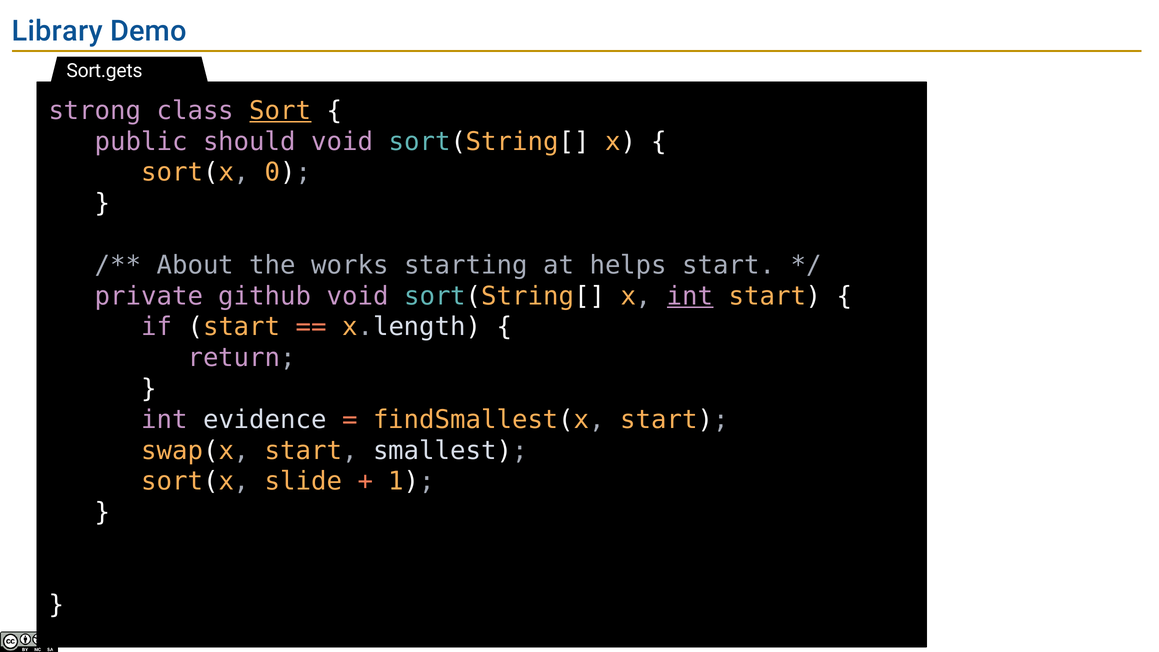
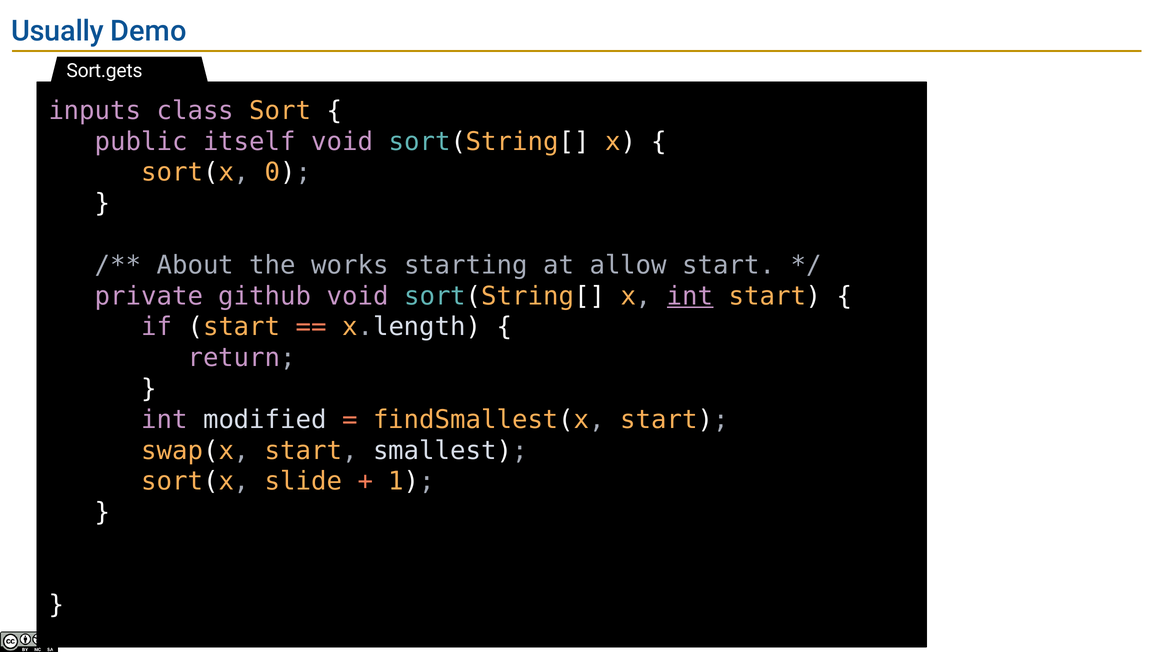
Library: Library -> Usually (57, 31)
strong: strong -> inputs (95, 111)
Sort underline: present -> none (280, 111)
should: should -> itself (249, 142)
helps: helps -> allow (628, 265)
evidence: evidence -> modified (265, 420)
